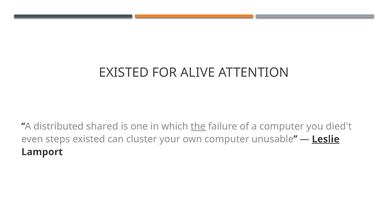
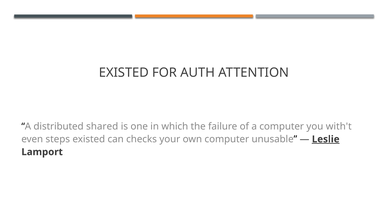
ALIVE: ALIVE -> AUTH (198, 73)
the underline: present -> none (198, 127)
died't: died't -> with't (339, 127)
cluster: cluster -> checks (142, 139)
